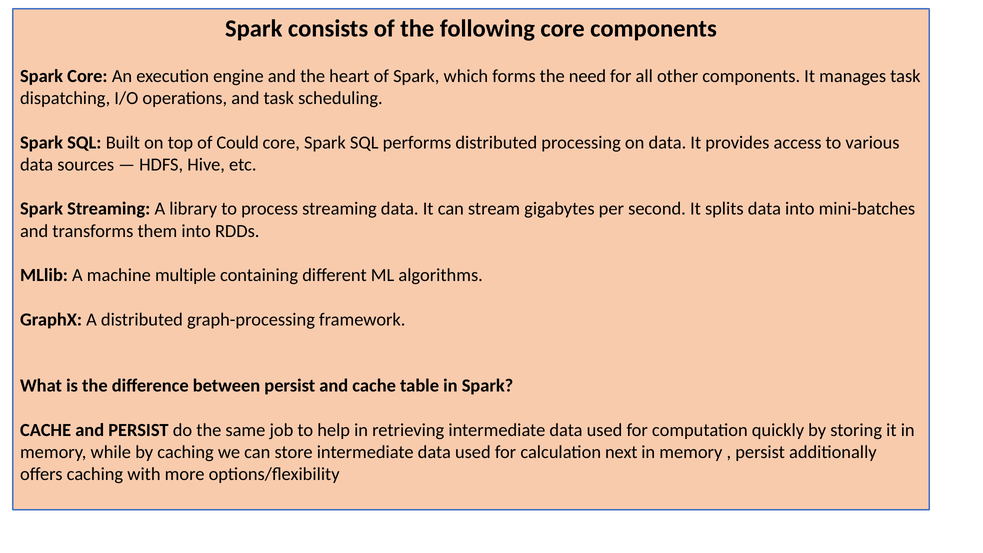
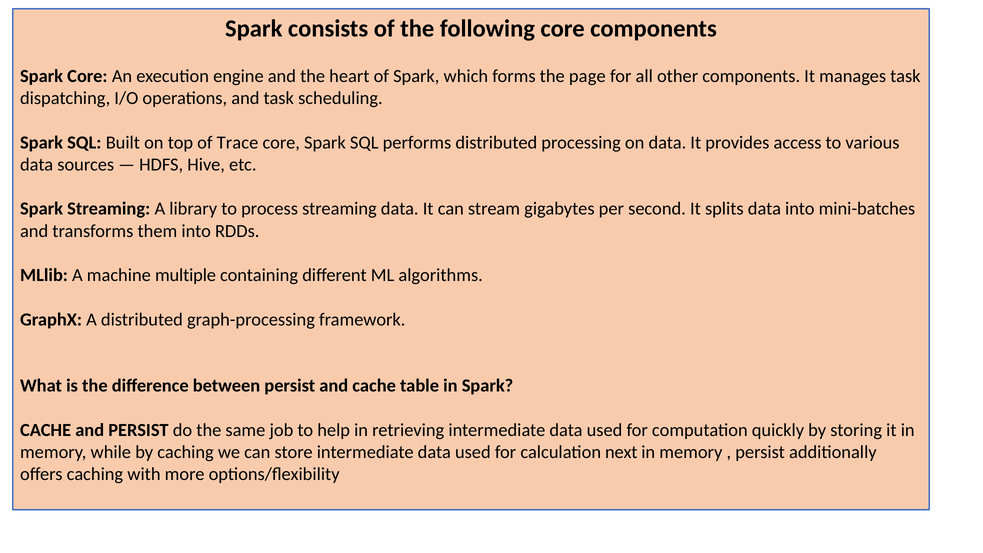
need: need -> page (587, 76)
Could: Could -> Trace (238, 142)
